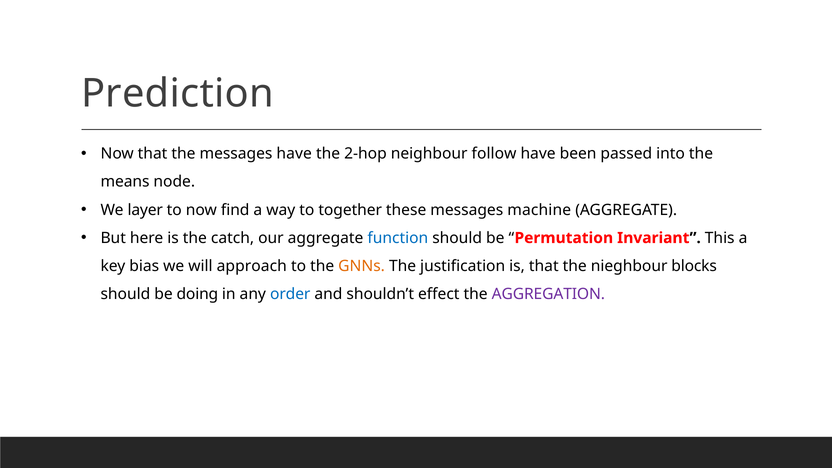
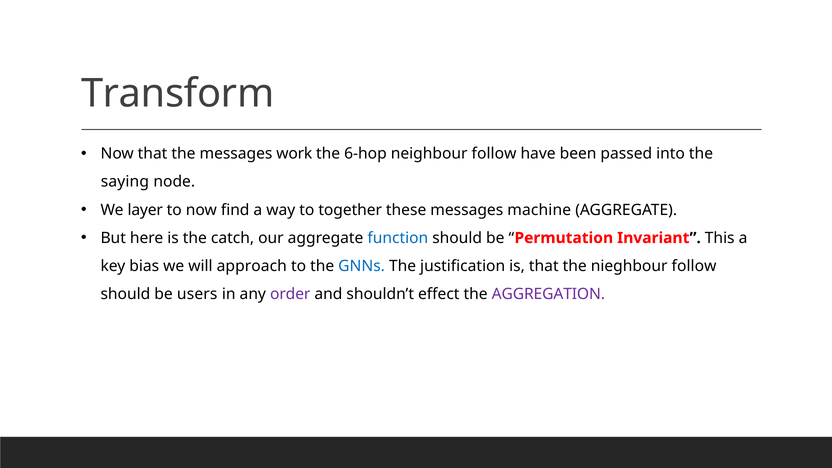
Prediction: Prediction -> Transform (178, 94)
messages have: have -> work (294, 154)
2-hop: 2-hop -> 6-hop (365, 154)
means: means -> saying (125, 182)
GNNs colour: orange -> blue (362, 266)
nieghbour blocks: blocks -> follow (694, 266)
doing: doing -> users (197, 294)
order colour: blue -> purple (290, 294)
